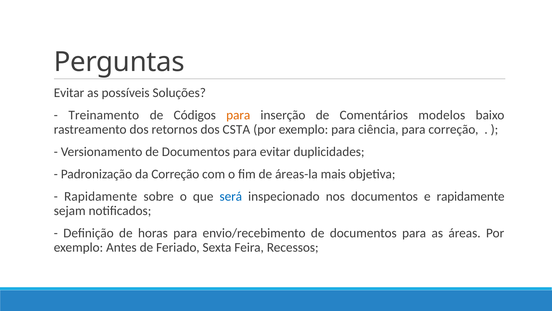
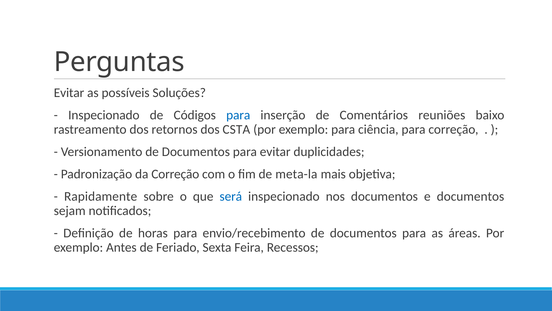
Treinamento: Treinamento -> Inspecionado (104, 115)
para colour: orange -> blue (238, 115)
modelos: modelos -> reuniões (442, 115)
áreas-la: áreas-la -> meta-la (296, 174)
e rapidamente: rapidamente -> documentos (471, 196)
